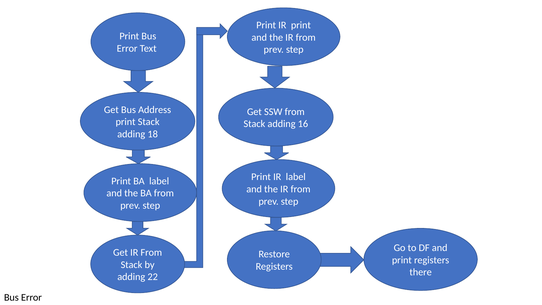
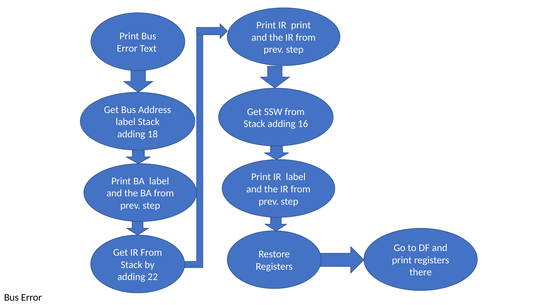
print: print -> label (126, 122)
